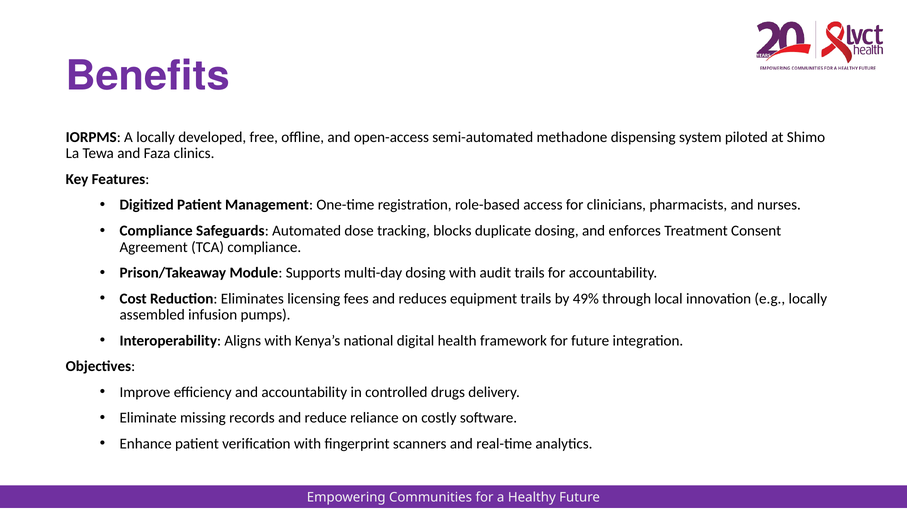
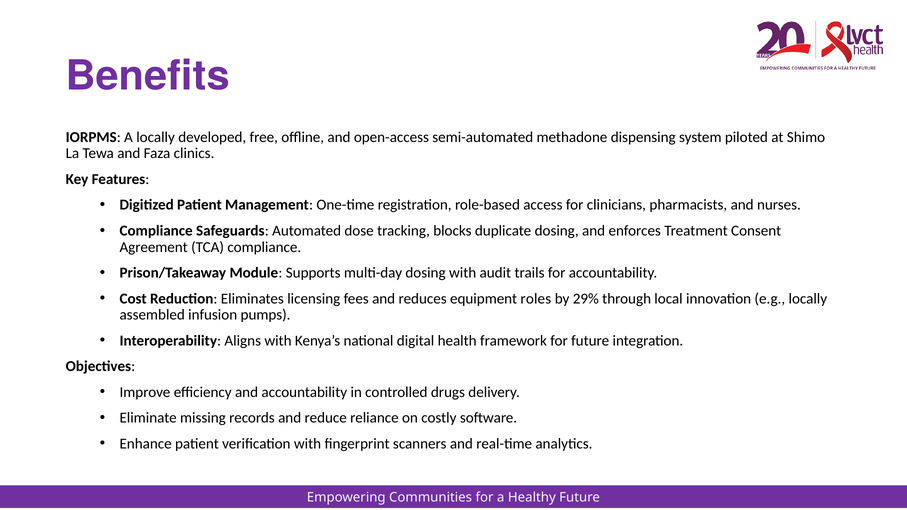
equipment trails: trails -> roles (536, 299)
49%: 49% -> 29% (586, 299)
